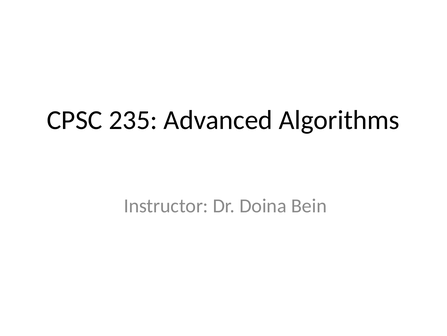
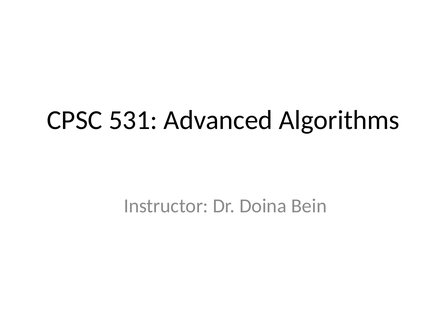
235: 235 -> 531 (133, 120)
